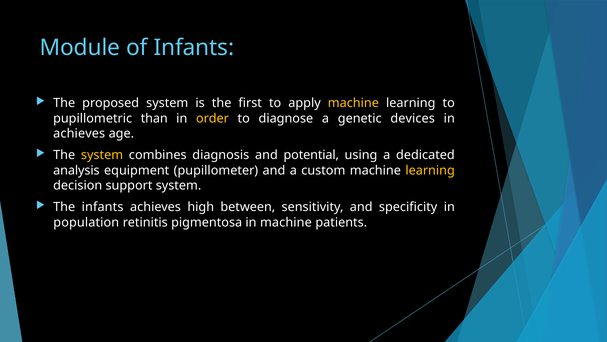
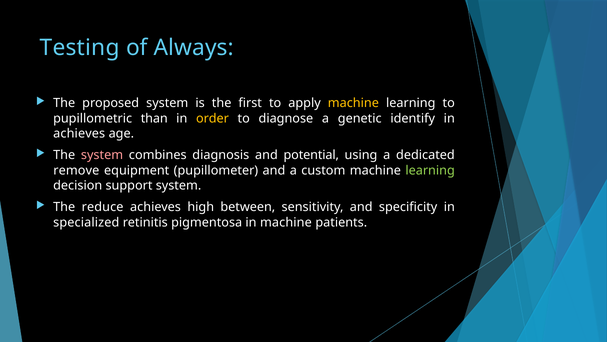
Module: Module -> Testing (80, 48)
of Infants: Infants -> Always (194, 48)
devices: devices -> identify (413, 118)
system colour: yellow -> pink (102, 155)
analysis: analysis -> remove (76, 170)
learning colour: yellow -> light green (430, 170)
The infants: infants -> reduce (103, 207)
population: population -> specialized (86, 222)
